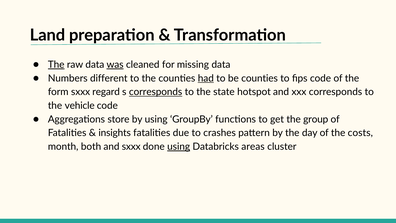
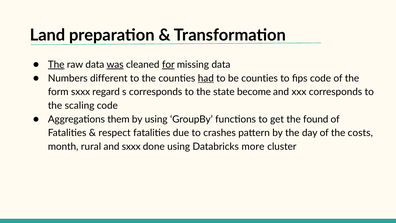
for underline: none -> present (168, 65)
corresponds underline: present -> none (156, 92)
hotspot: hotspot -> become (254, 92)
vehicle: vehicle -> scaling (80, 105)
store: store -> them (118, 119)
group: group -> found (316, 119)
insights: insights -> respect (115, 133)
both: both -> rural (91, 146)
using underline: present -> none (179, 146)
areas: areas -> more (253, 146)
